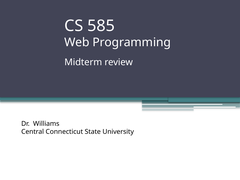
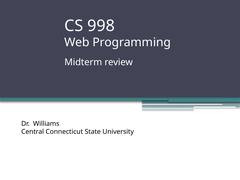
585: 585 -> 998 (101, 26)
